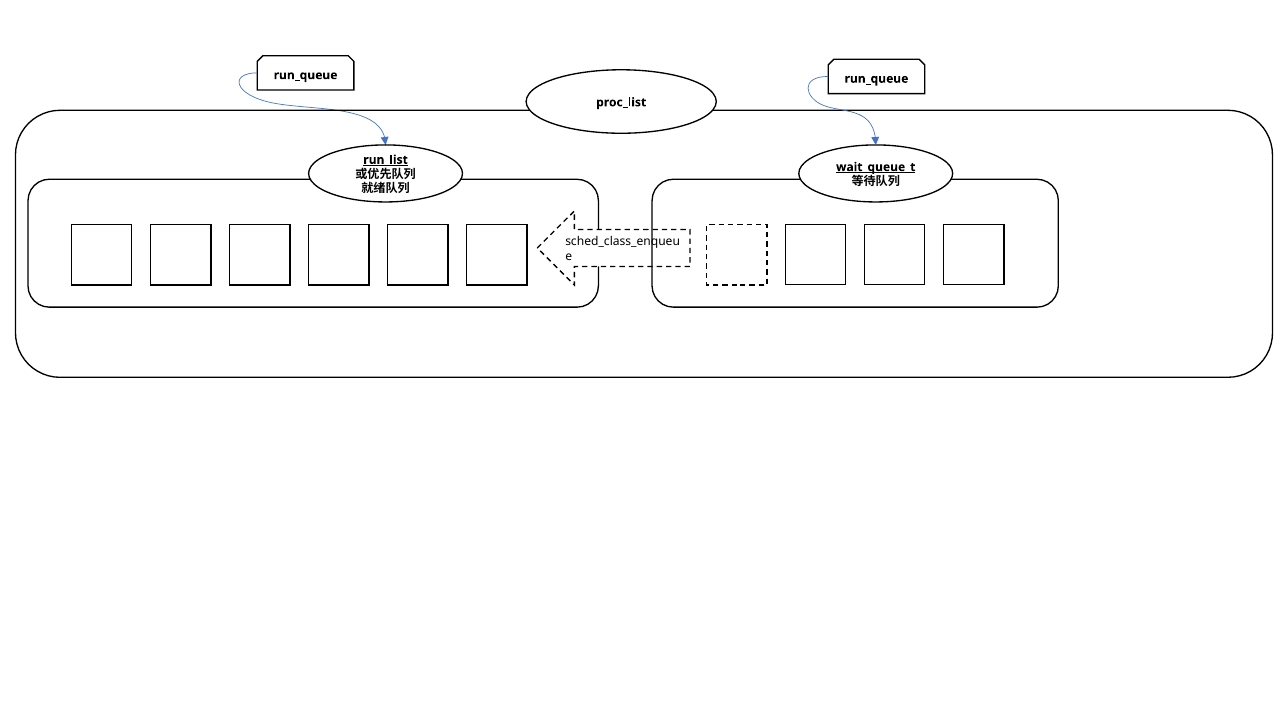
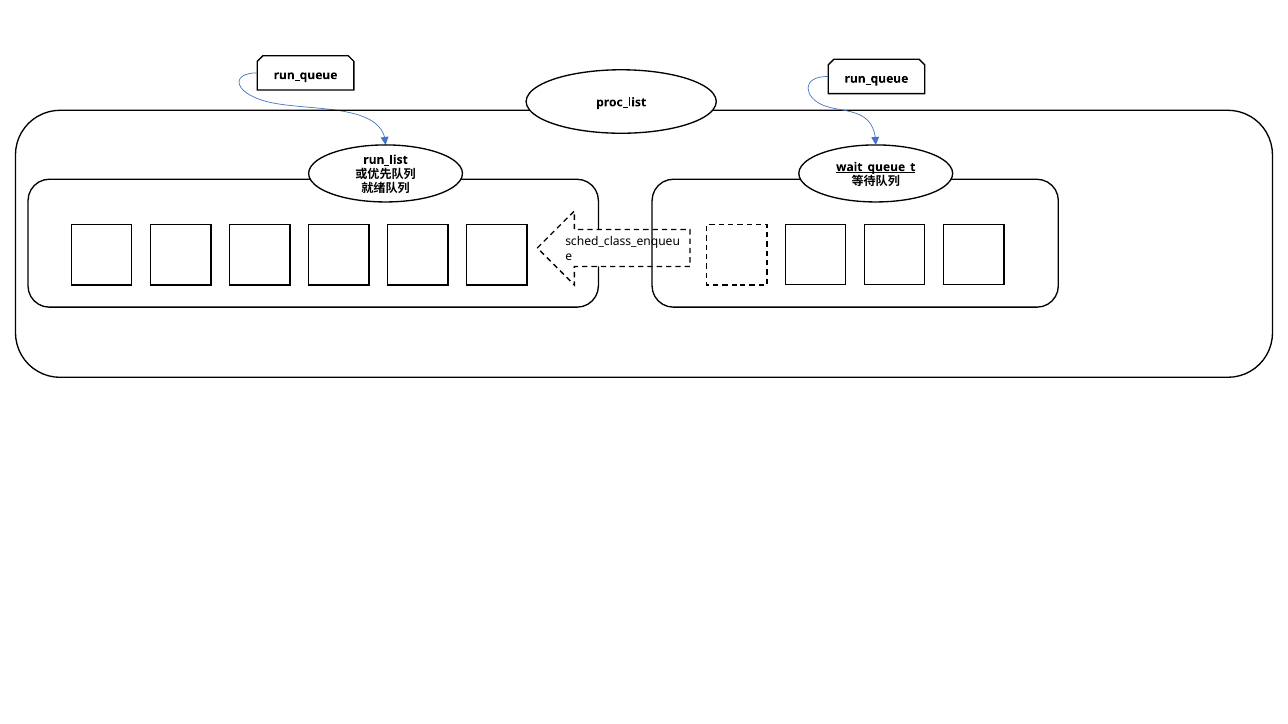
run_list underline: present -> none (386, 160)
